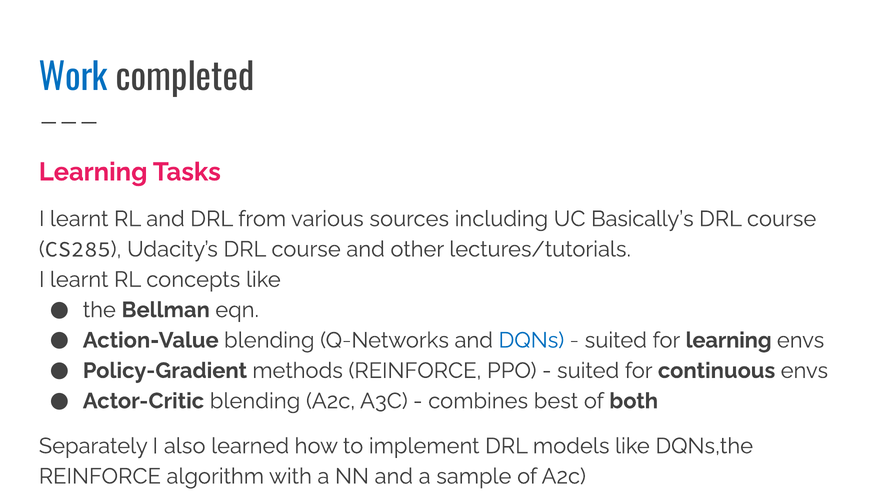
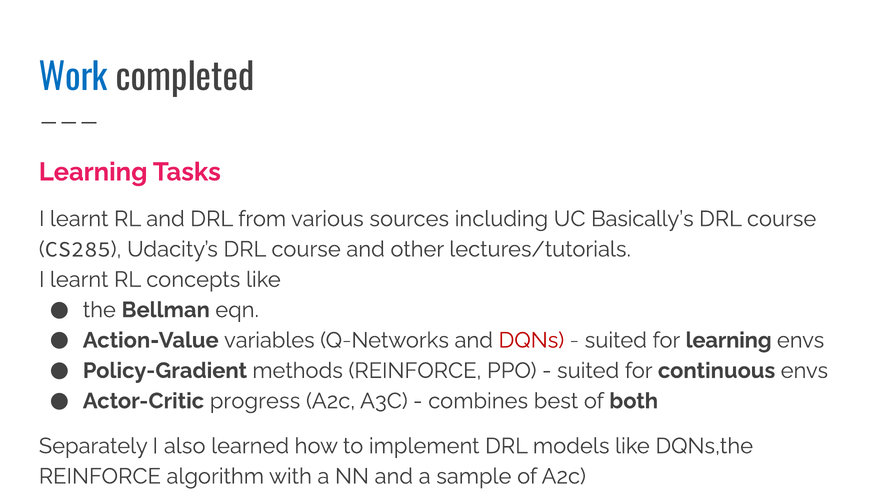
Action-Value blending: blending -> variables (269, 340)
DQNs colour: blue -> red (531, 340)
Actor-Critic blending: blending -> progress (255, 401)
